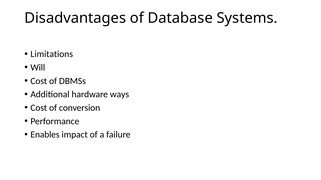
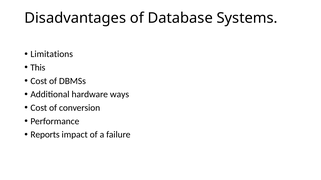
Will: Will -> This (38, 68)
Enables: Enables -> Reports (45, 135)
